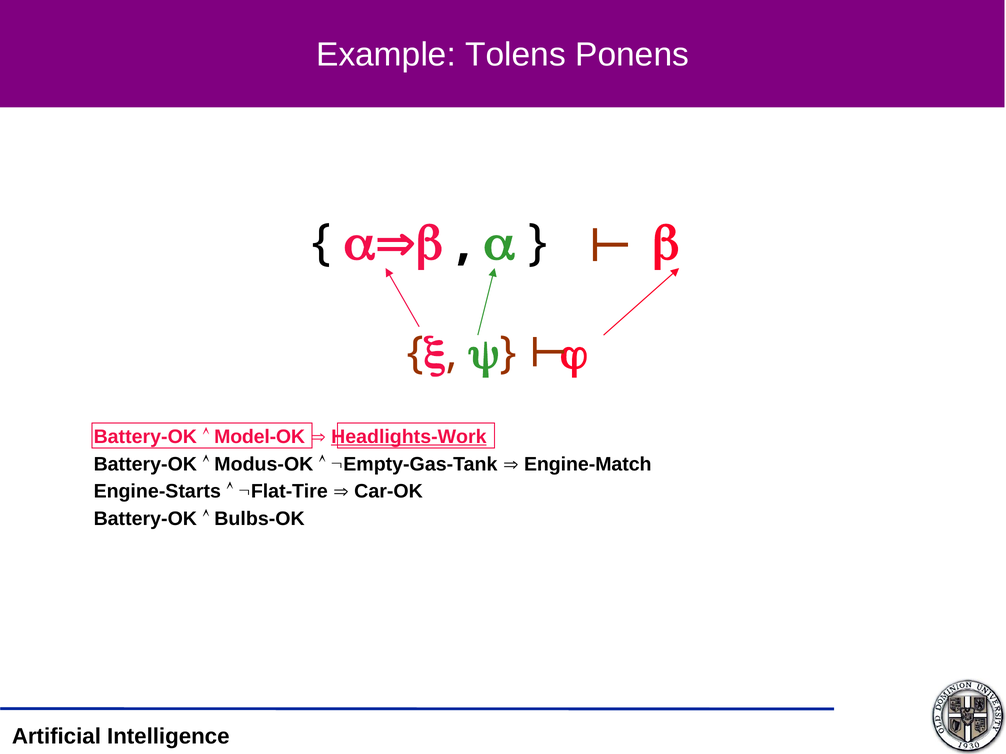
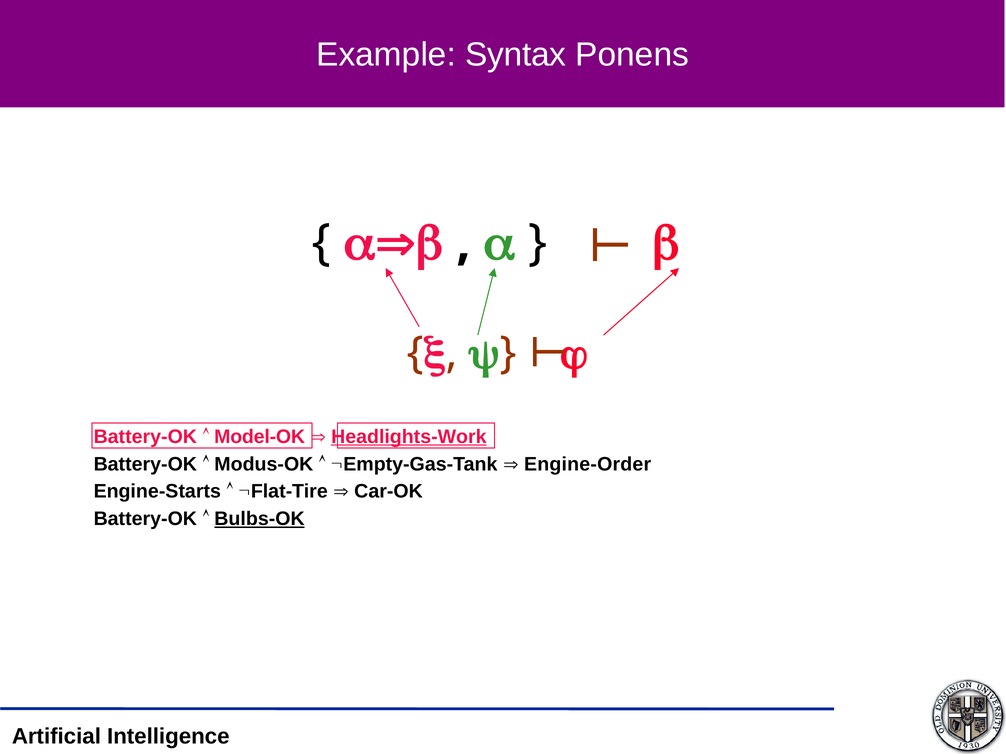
Tolens: Tolens -> Syntax (516, 55)
Engine-Match: Engine-Match -> Engine-Order (588, 464)
Bulbs-OK underline: none -> present (260, 519)
